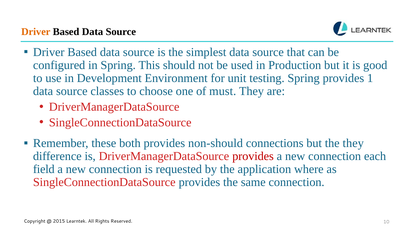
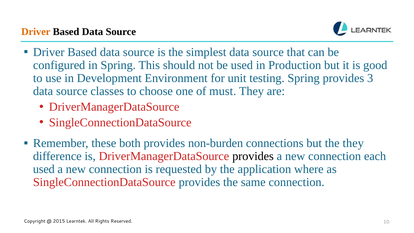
1: 1 -> 3 (370, 78)
non-should: non-should -> non-burden (216, 143)
provides colour: red -> black (253, 156)
field: field -> used (44, 169)
